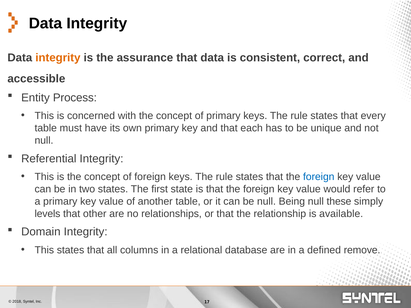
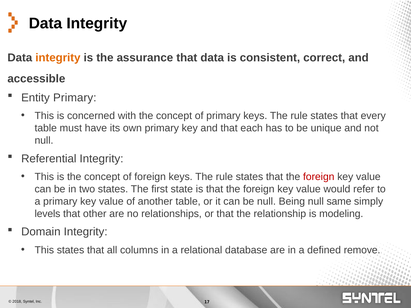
Entity Process: Process -> Primary (75, 98)
foreign colour: blue -> red (319, 177)
these: these -> same (339, 201)
available: available -> modeling (341, 214)
